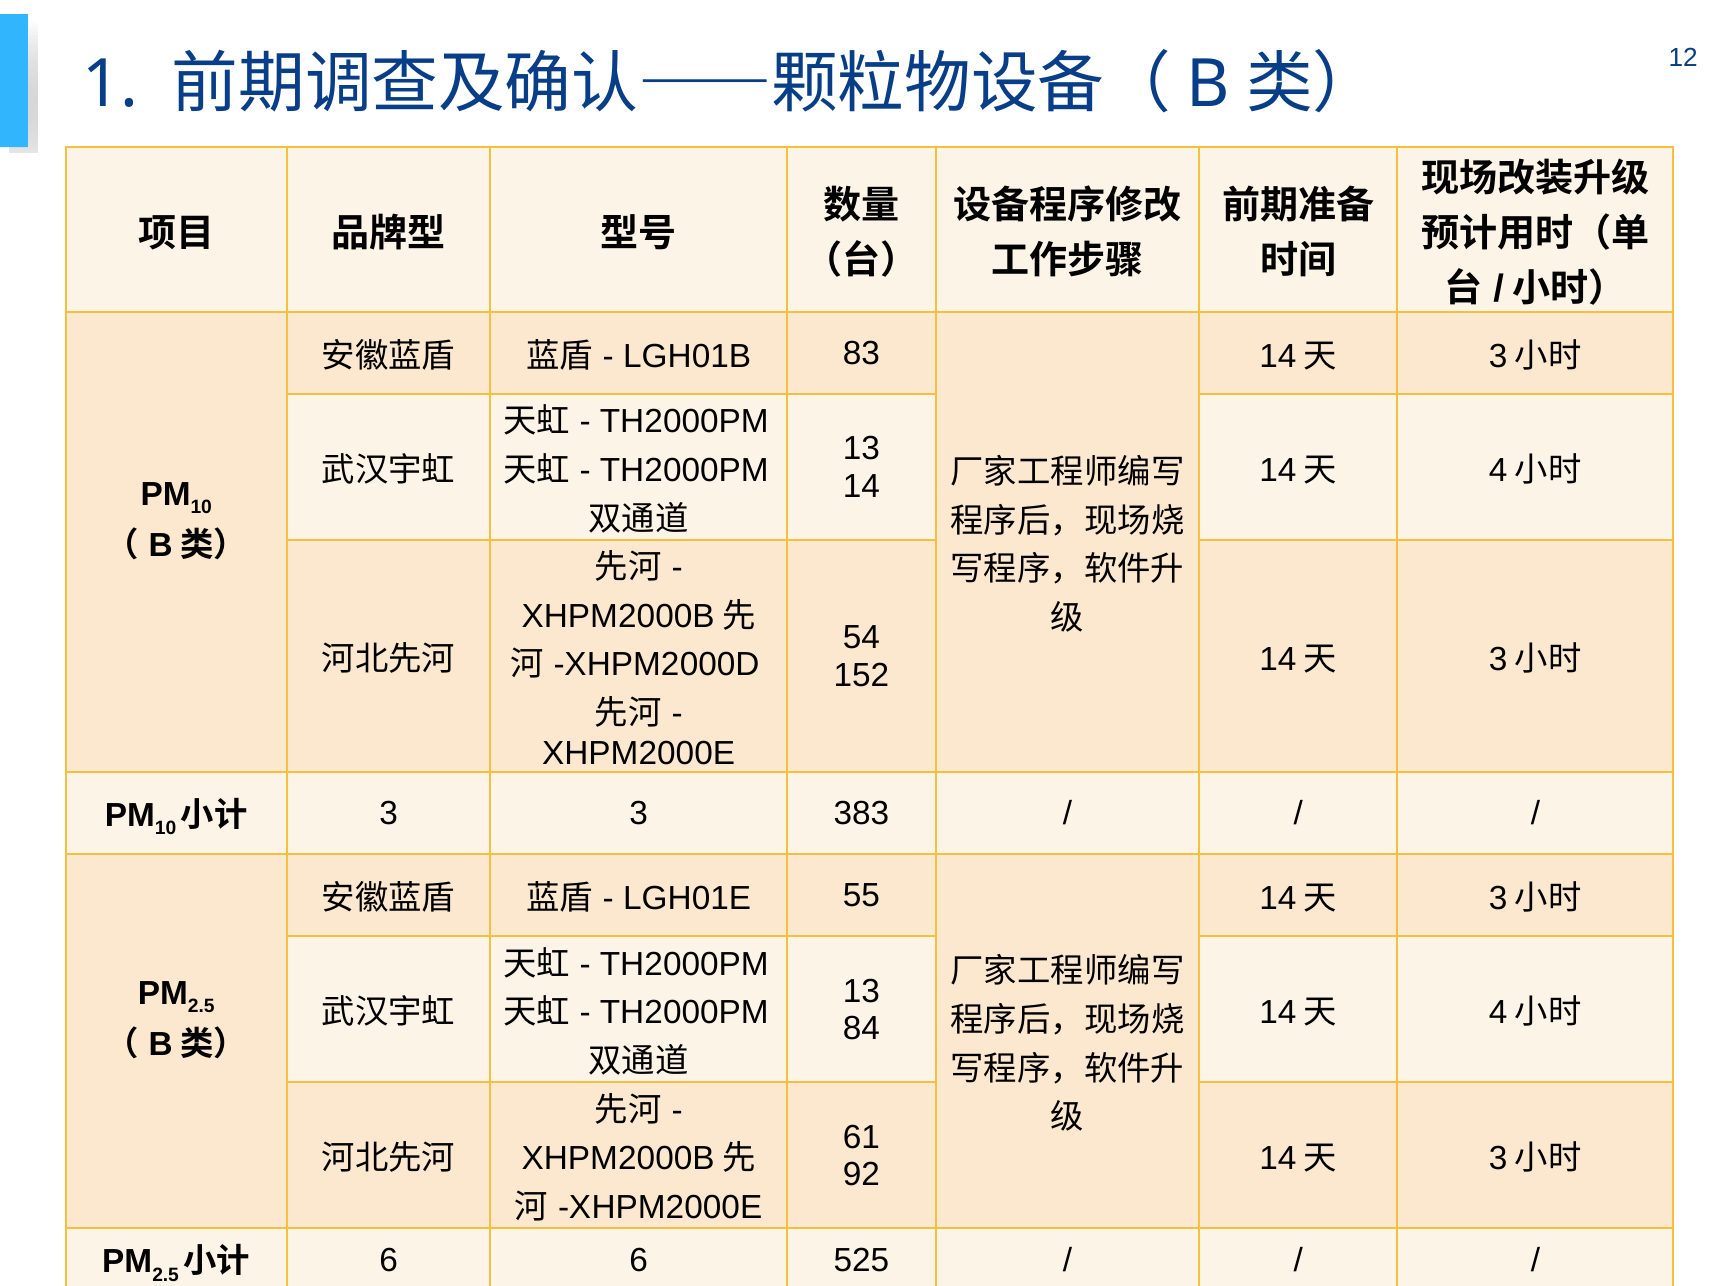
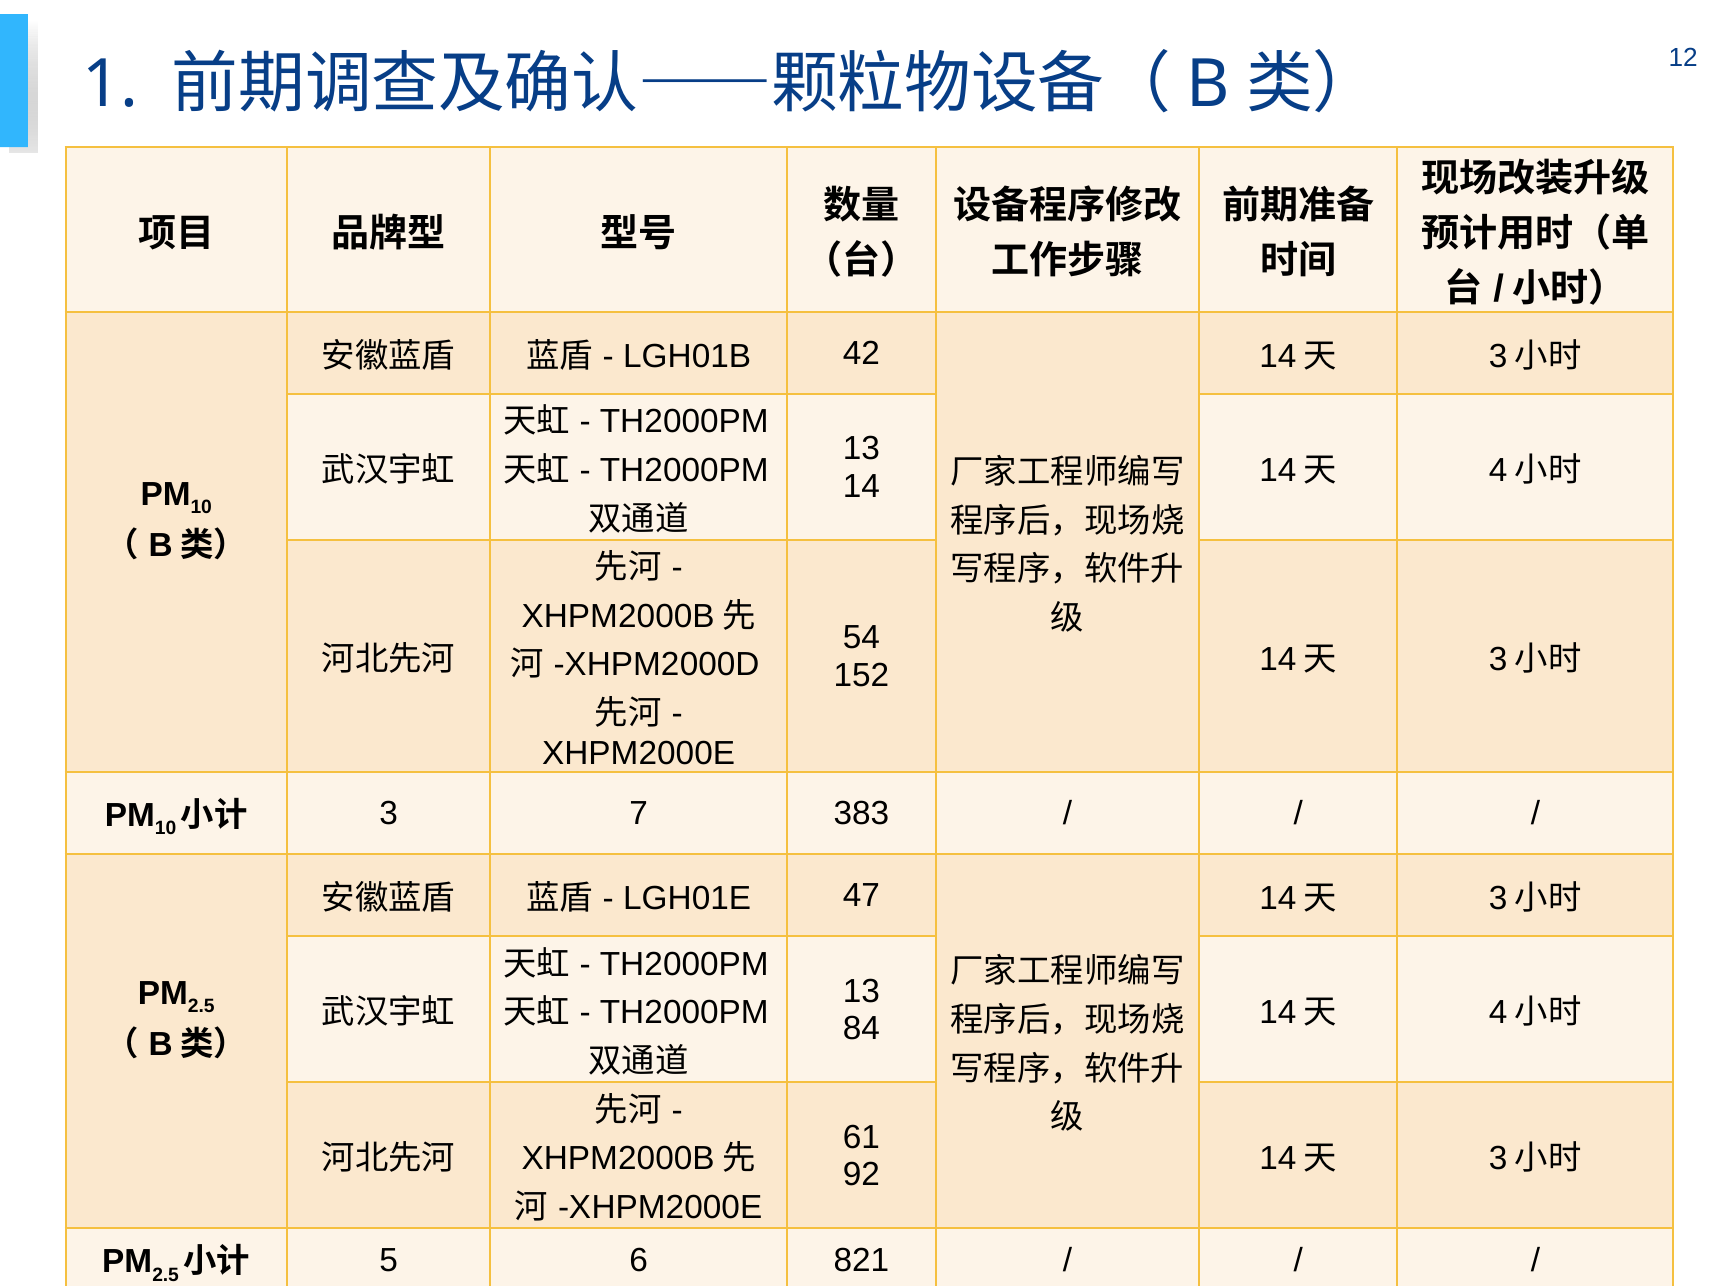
83: 83 -> 42 (861, 354)
3 3: 3 -> 7 (639, 814)
55: 55 -> 47 (861, 896)
6: 6 -> 5 (389, 1260)
525: 525 -> 821 (861, 1260)
